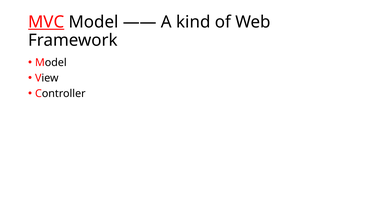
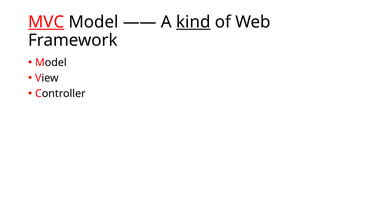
kind underline: none -> present (193, 22)
